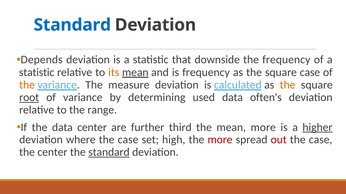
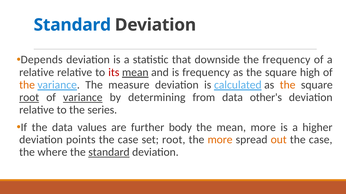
statistic: statistic -> relative (37, 72)
its colour: orange -> red (114, 72)
square case: case -> high (310, 72)
variance underline: none -> present (83, 98)
used: used -> from (204, 98)
often's: often's -> other's (266, 98)
range: range -> series (102, 110)
data center: center -> values (92, 128)
third: third -> body (180, 128)
higher underline: present -> none (317, 128)
where: where -> points (81, 140)
set high: high -> root (174, 140)
more colour: red -> orange (220, 140)
out colour: red -> orange (279, 140)
the center: center -> where (52, 153)
